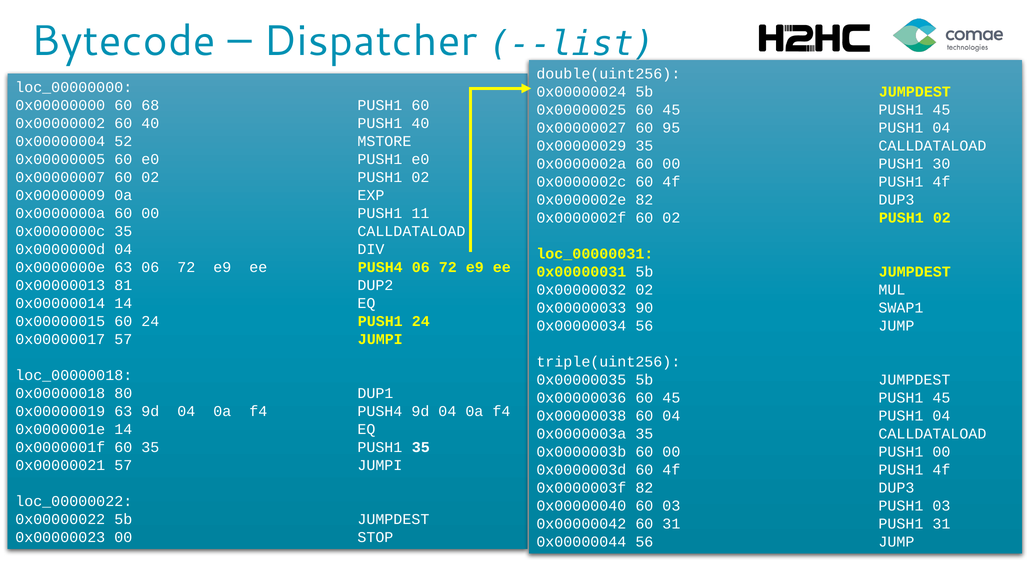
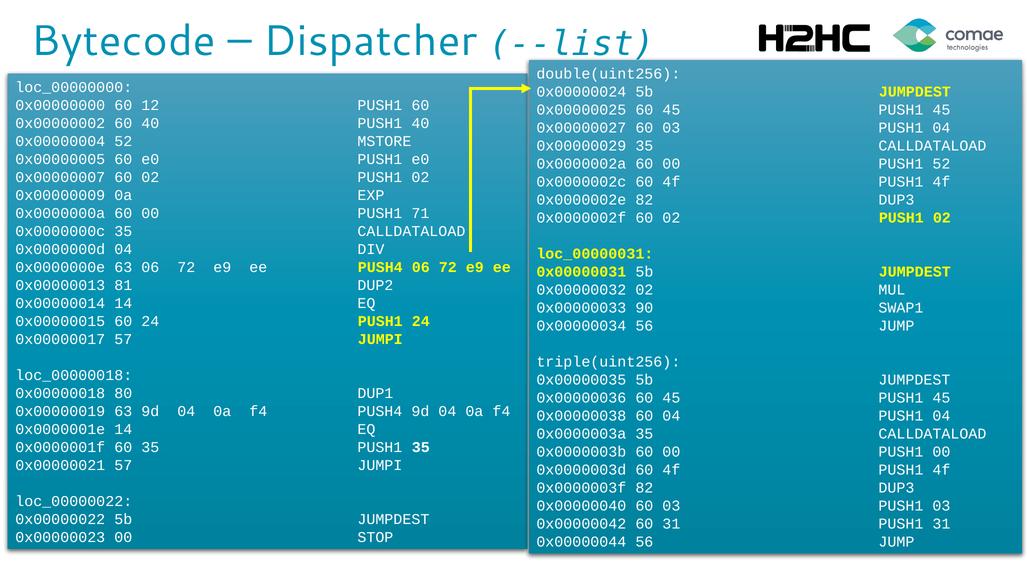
68: 68 -> 12 (150, 105)
0x00000027 60 95: 95 -> 03 (671, 128)
PUSH1 30: 30 -> 52 (941, 164)
11: 11 -> 71 (420, 213)
